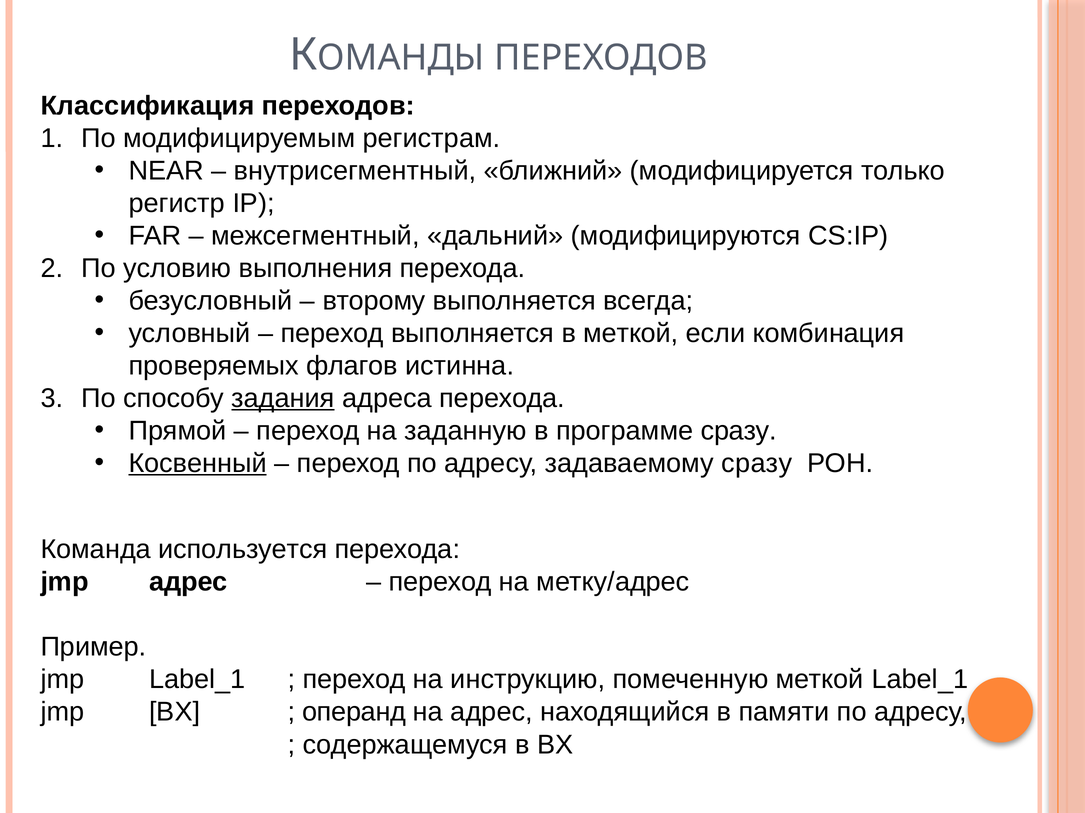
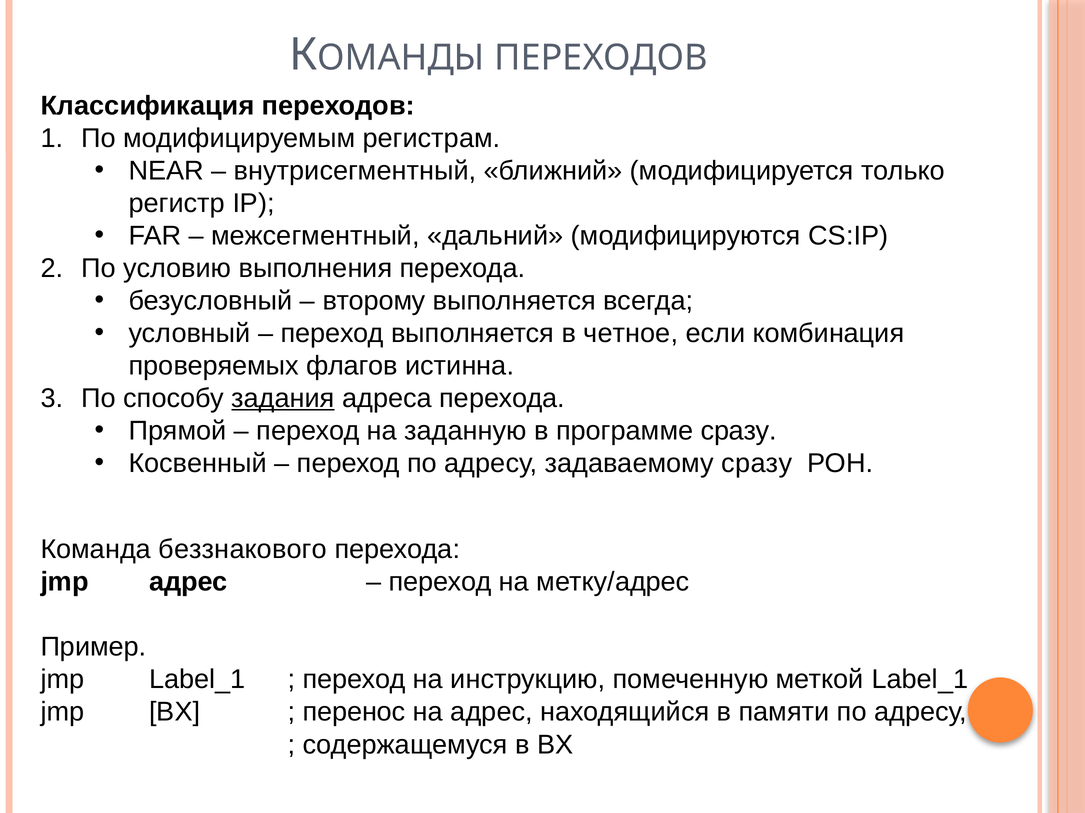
в меткой: меткой -> четное (631, 334)
Косвенный underline: present -> none (198, 464)
используется: используется -> беззнакового (243, 550)
операнд: операнд -> перенос (354, 713)
